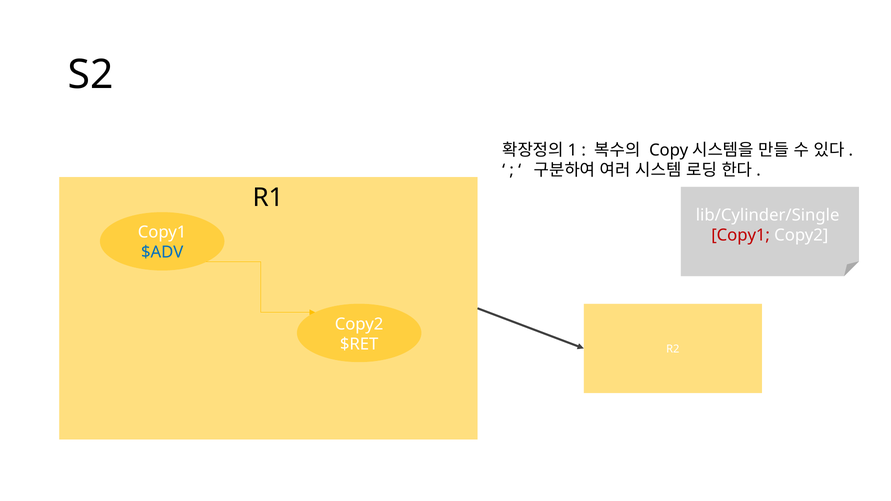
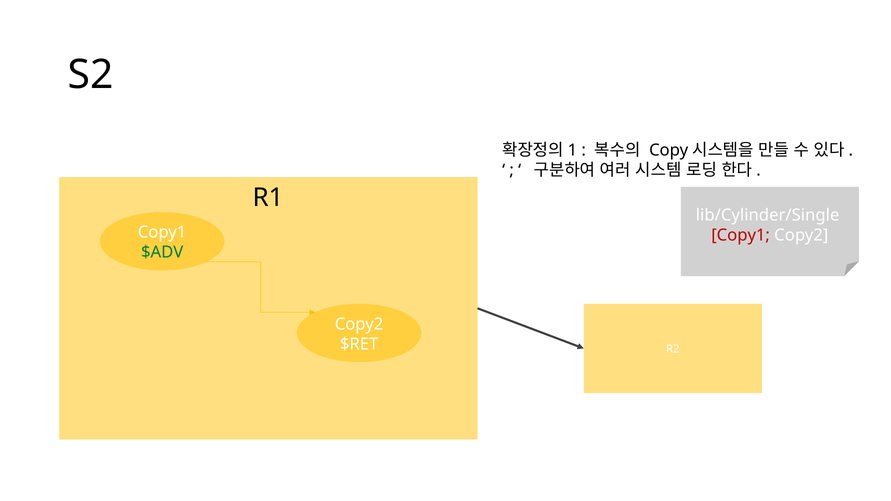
$ADV colour: blue -> green (162, 253)
